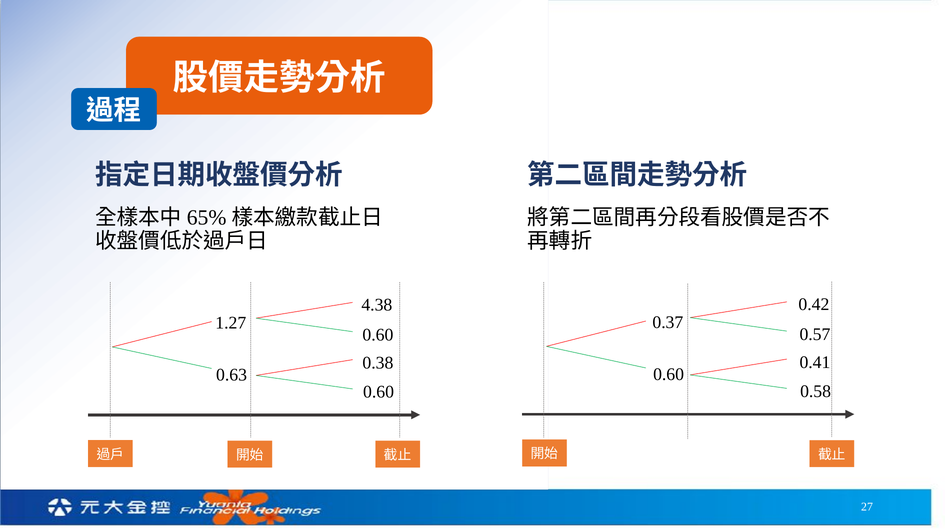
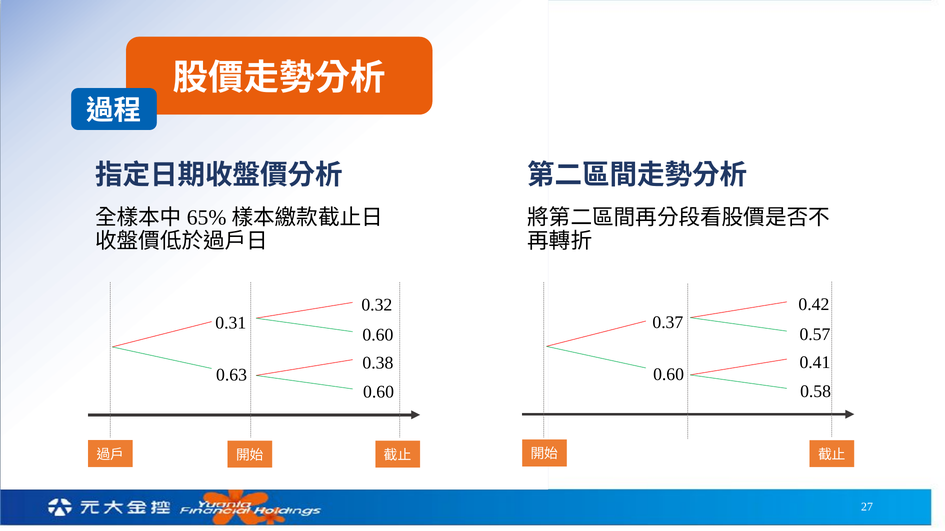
4.38: 4.38 -> 0.32 (377, 305)
1.27: 1.27 -> 0.31 (231, 323)
